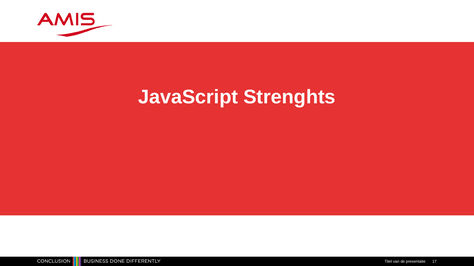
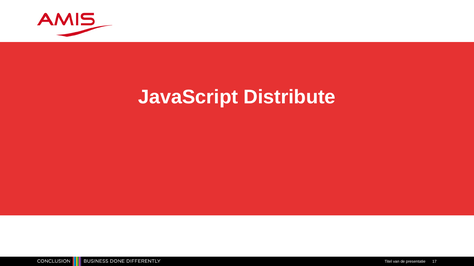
Strenghts: Strenghts -> Distribute (290, 97)
